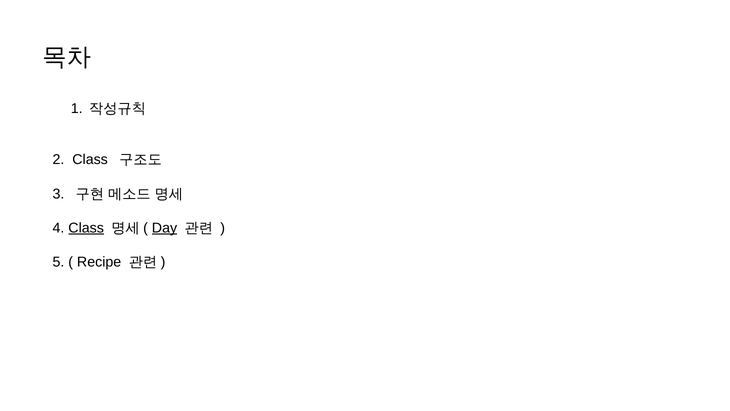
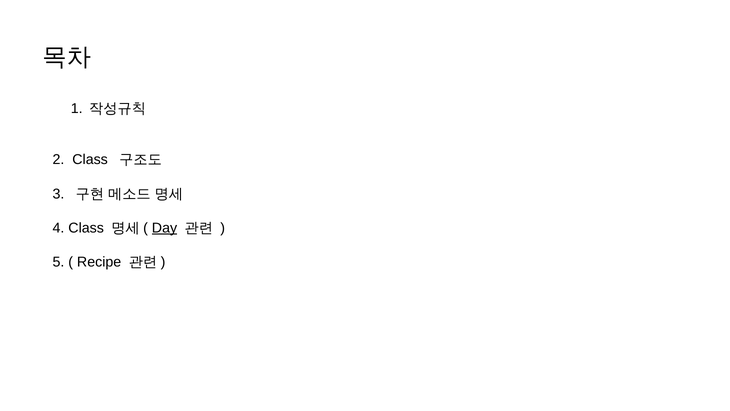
Class underline: present -> none (86, 228)
